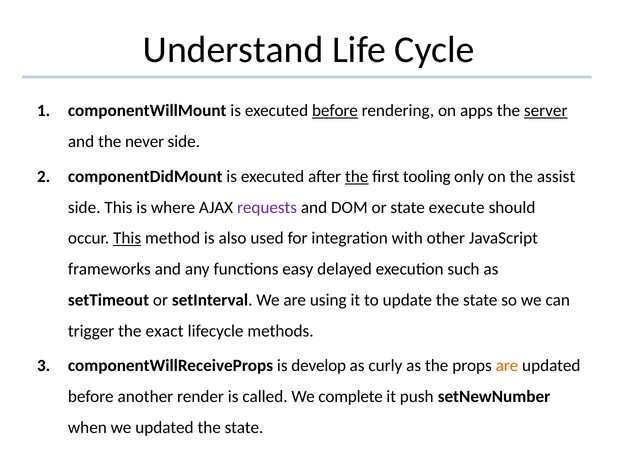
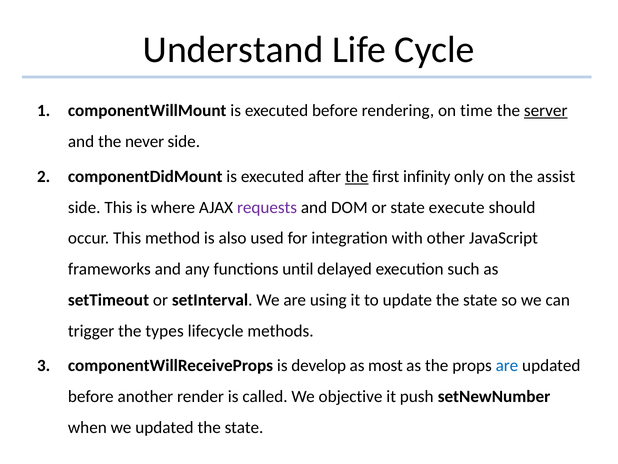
before underline: present -> none (335, 111)
apps: apps -> time (476, 111)
tooling: tooling -> infinity (427, 176)
This underline: present -> none (127, 238)
easy: easy -> until (298, 269)
exact: exact -> types (165, 331)
curly: curly -> most (385, 365)
are colour: orange -> blue (507, 365)
complete: complete -> objective (351, 396)
